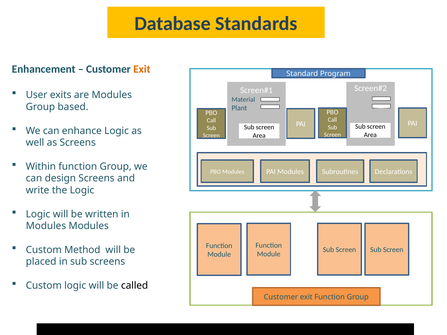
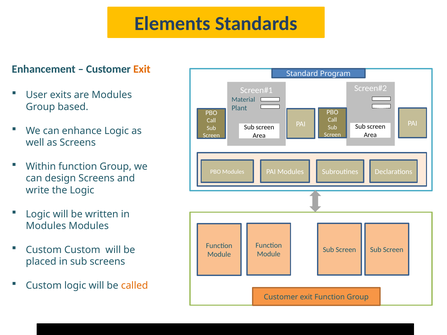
Database: Database -> Elements (173, 24)
Custom Method: Method -> Custom (82, 250)
called colour: black -> orange (135, 286)
